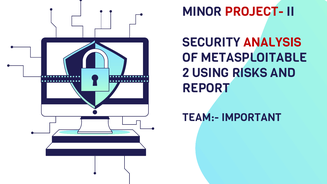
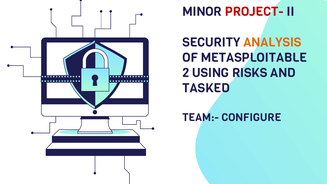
ANALYSIS colour: red -> orange (272, 42)
REPORT: REPORT -> TASKED (206, 88)
IMPORTANT: IMPORTANT -> CONFIGURE (251, 117)
